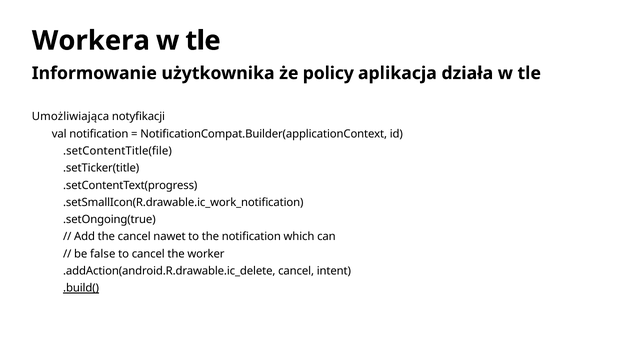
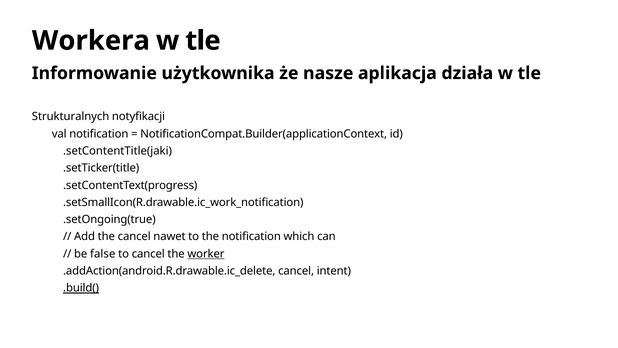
policy: policy -> nasze (328, 73)
Umożliwiająca: Umożliwiająca -> Strukturalnych (71, 117)
.setContentTitle(file: .setContentTitle(file -> .setContentTitle(jaki (118, 151)
worker underline: none -> present (206, 254)
